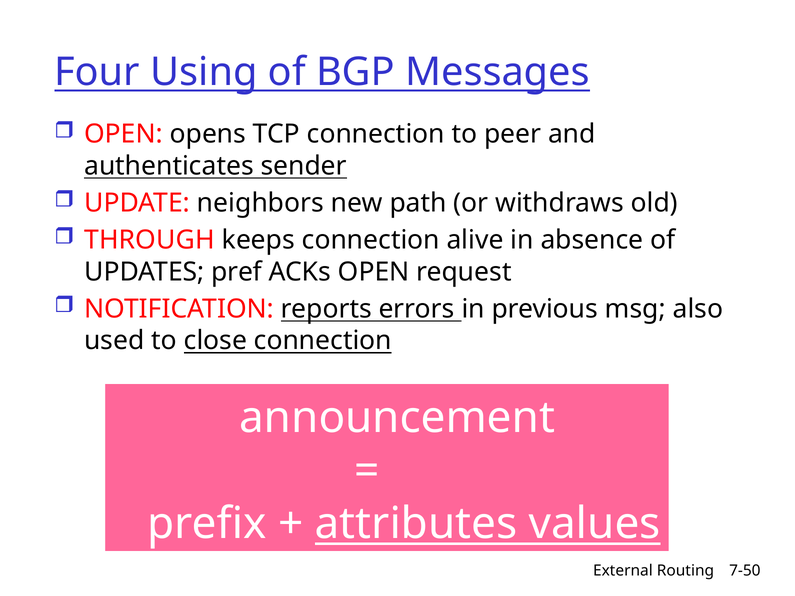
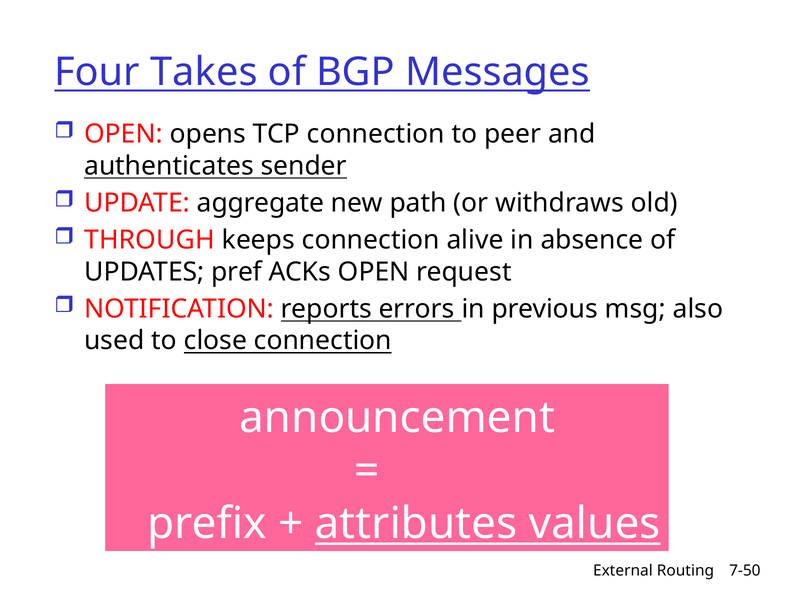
Using: Using -> Takes (204, 72)
neighbors: neighbors -> aggregate (261, 203)
